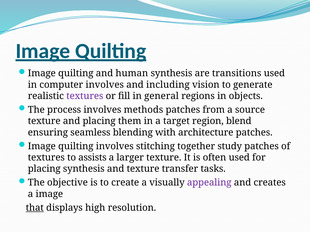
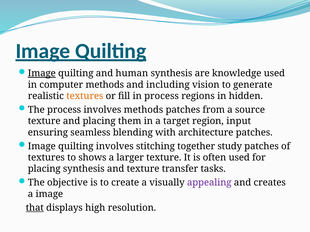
Image underline: none -> present (42, 73)
transitions: transitions -> knowledge (237, 73)
computer involves: involves -> methods (105, 85)
textures colour: purple -> orange (85, 96)
in general: general -> process (162, 96)
objects: objects -> hidden (246, 96)
blend: blend -> input (239, 121)
assists: assists -> shows (92, 158)
